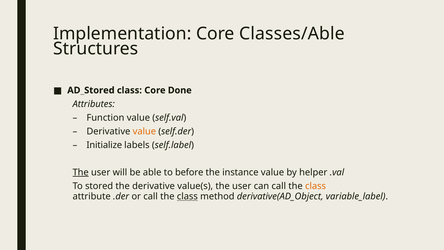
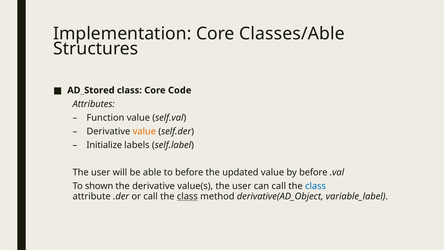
Done: Done -> Code (180, 90)
The underline: present -> none (81, 172)
instance: instance -> updated (240, 172)
by helper: helper -> before (313, 172)
stored: stored -> shown (99, 186)
class colour: orange -> blue (316, 186)
